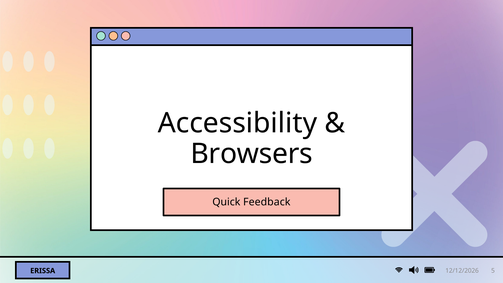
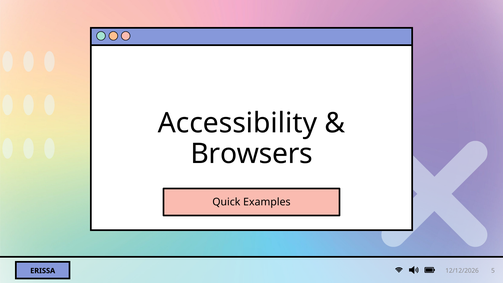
Feedback: Feedback -> Examples (267, 202)
